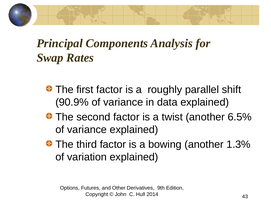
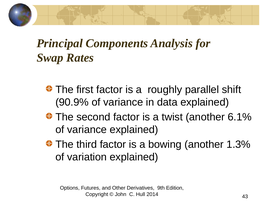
6.5%: 6.5% -> 6.1% (240, 117)
